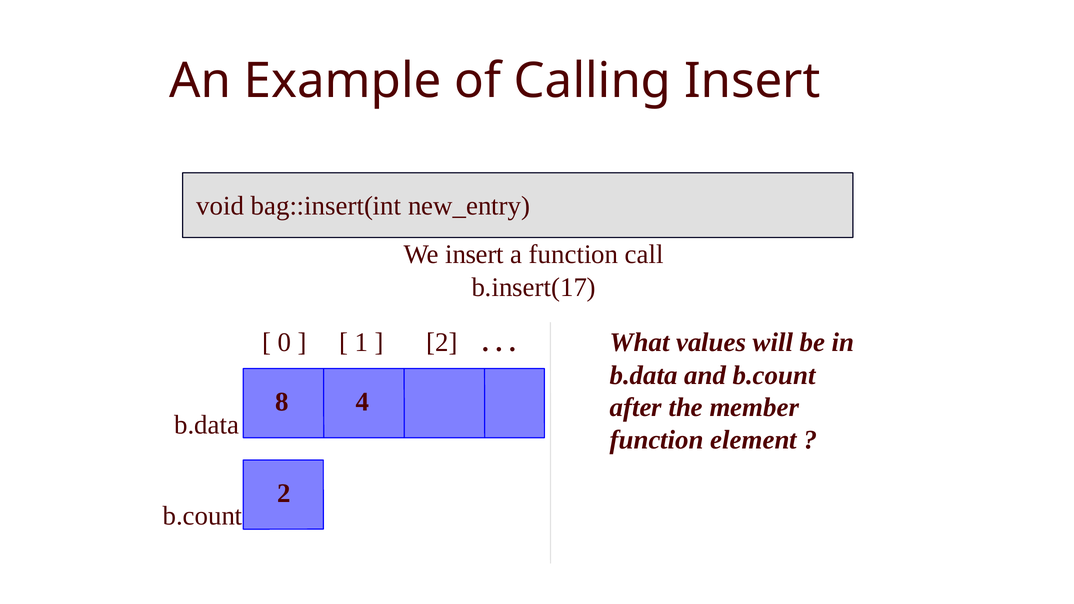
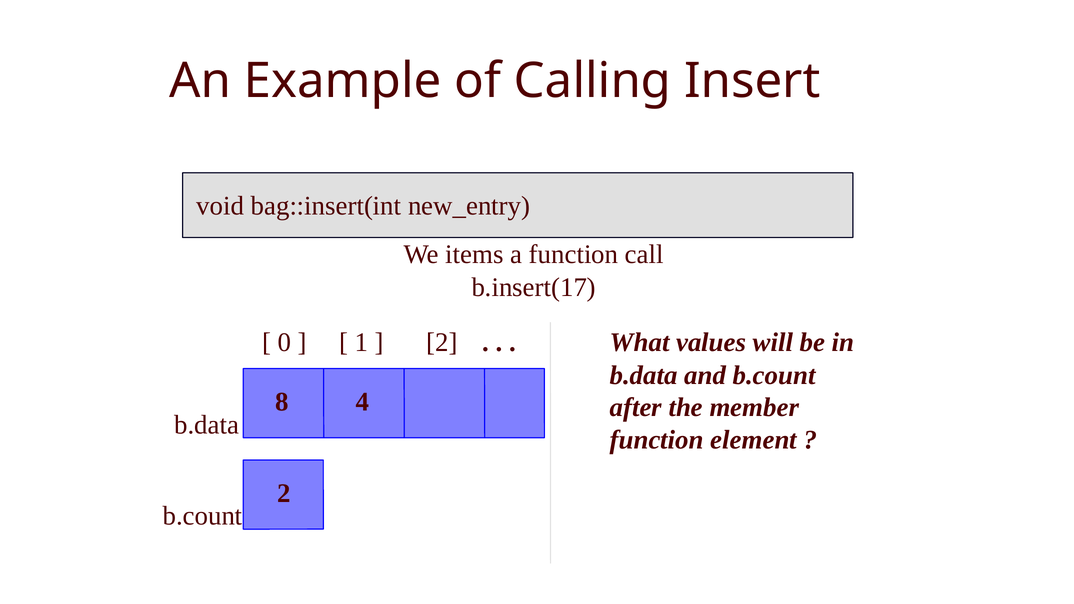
We insert: insert -> items (474, 255)
